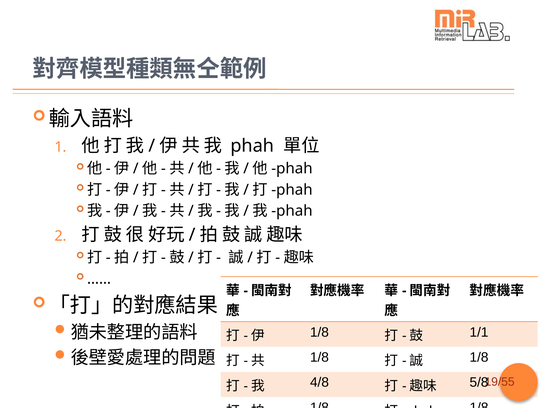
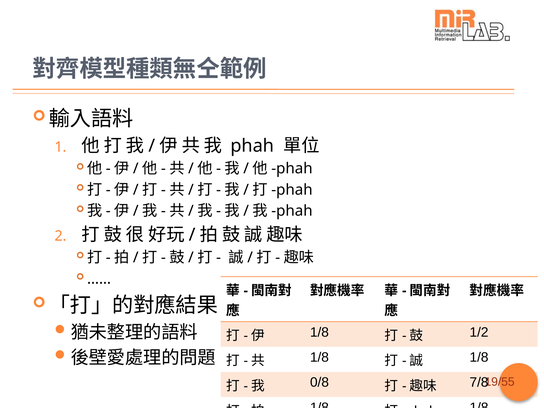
1/1: 1/1 -> 1/2 (479, 332)
4/8: 4/8 -> 0/8 (319, 383)
5/8: 5/8 -> 7/8 (479, 383)
